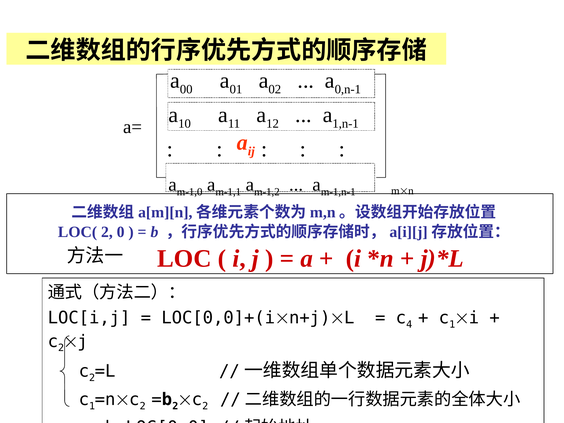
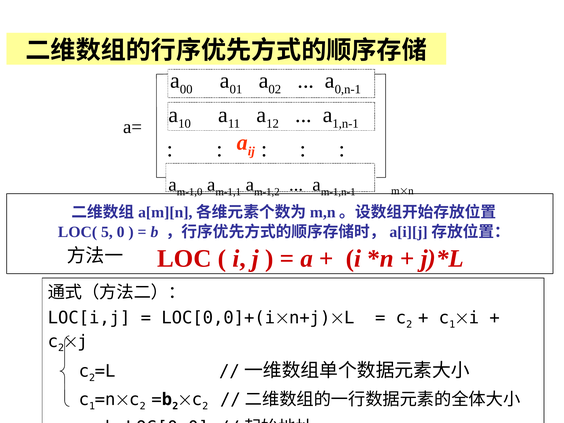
LOC( 2: 2 -> 5 (107, 232)
4: 4 -> 2 (409, 324)
